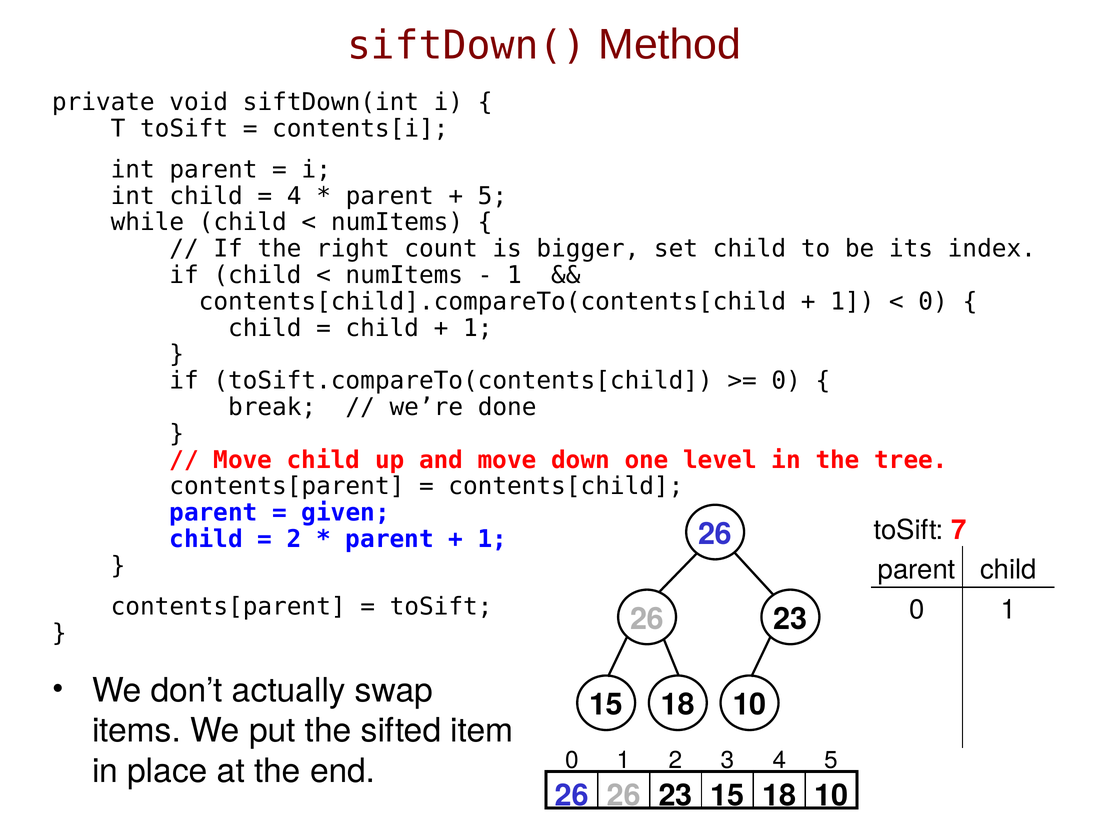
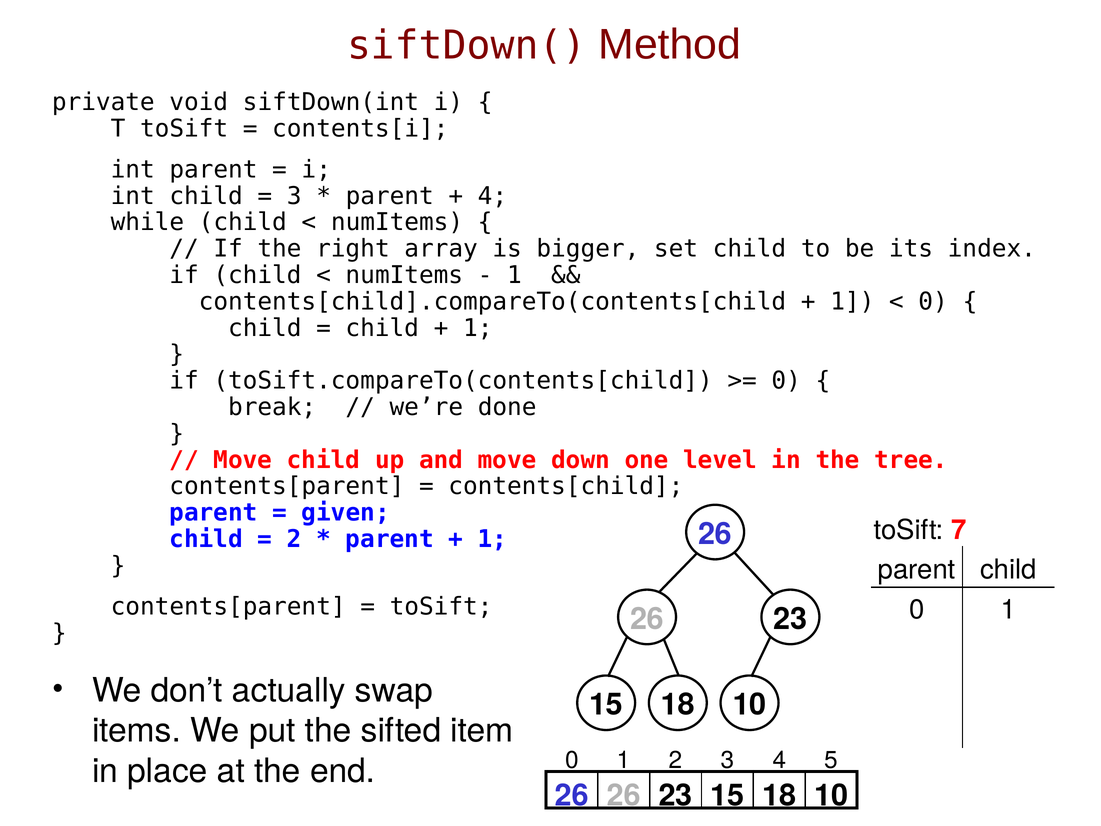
4: 4 -> 3 (294, 196)
5: 5 -> 4 (492, 196)
count: count -> array (441, 249)
